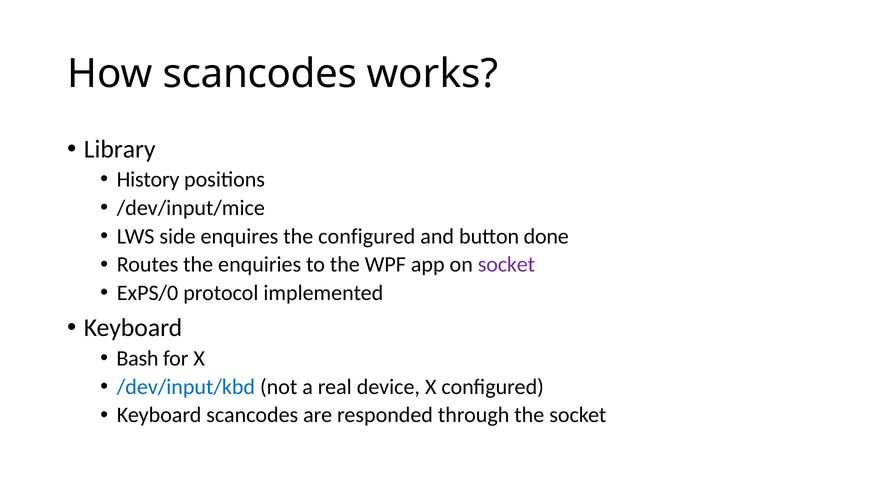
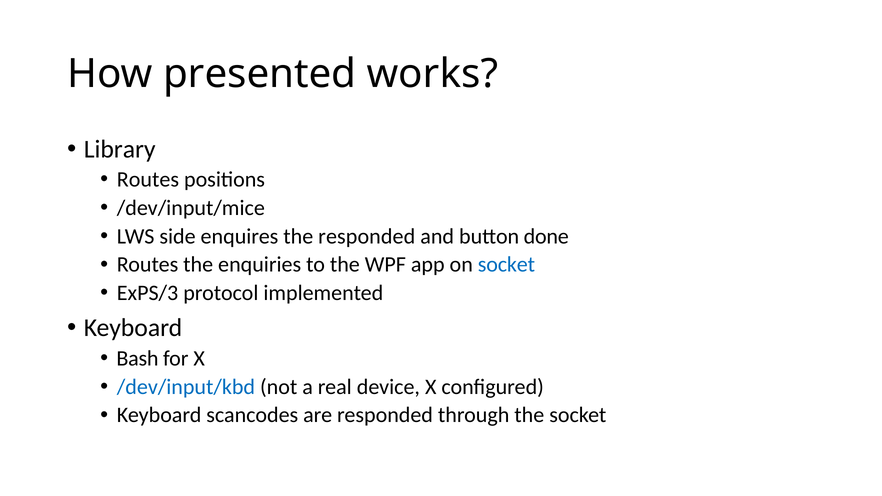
How scancodes: scancodes -> presented (260, 74)
History: History -> Routes (148, 180)
the configured: configured -> responded (367, 236)
socket colour: purple -> blue (506, 265)
ExPS/0: ExPS/0 -> ExPS/3 (148, 293)
